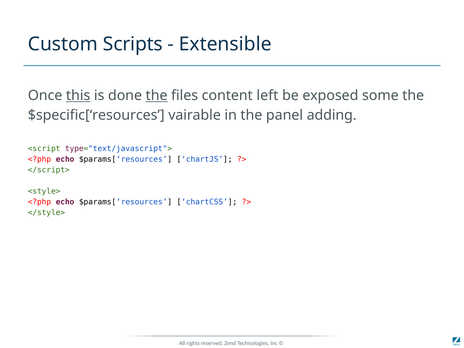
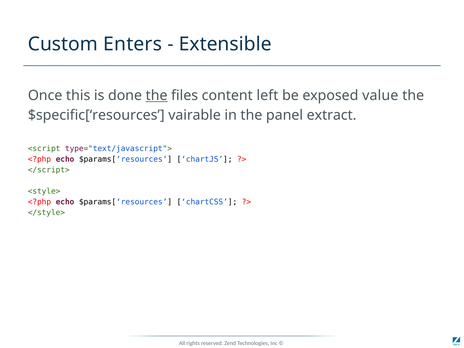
Scripts: Scripts -> Enters (133, 44)
this underline: present -> none (78, 96)
some: some -> value (380, 96)
adding: adding -> extract (332, 115)
